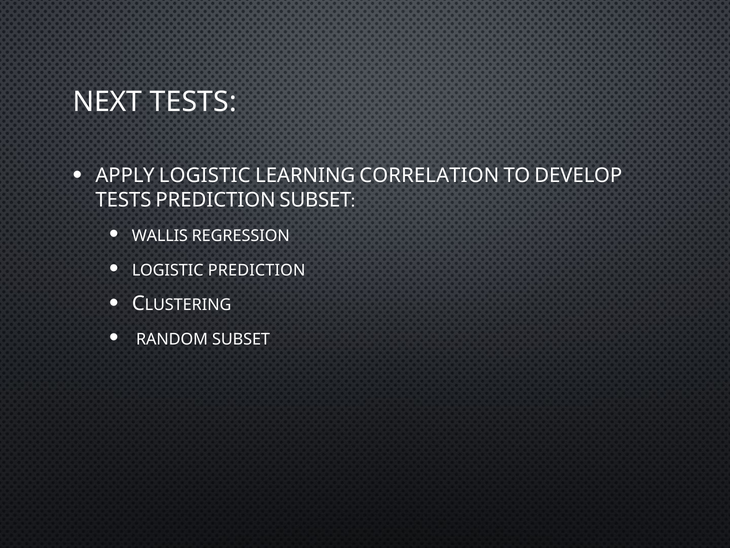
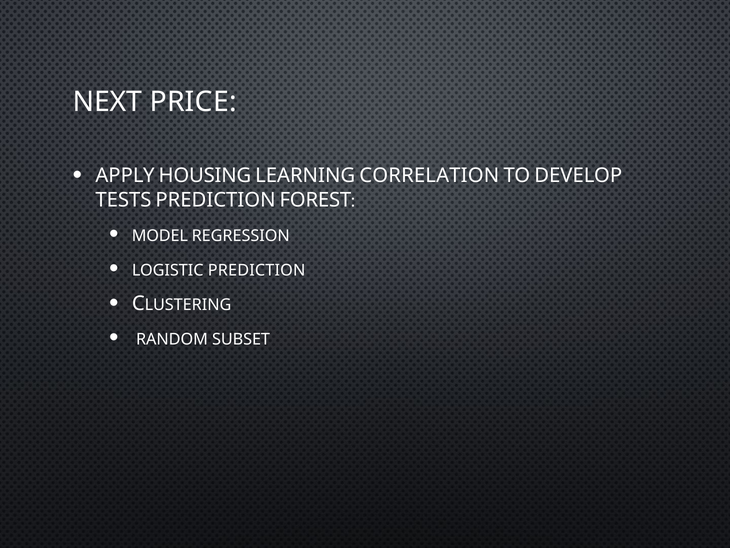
NEXT TESTS: TESTS -> PRICE (193, 102)
APPLY LOGISTIC: LOGISTIC -> HOUSING (205, 176)
PREDICTION SUBSET: SUBSET -> FOREST (315, 200)
WALLIS: WALLIS -> MODEL (160, 236)
